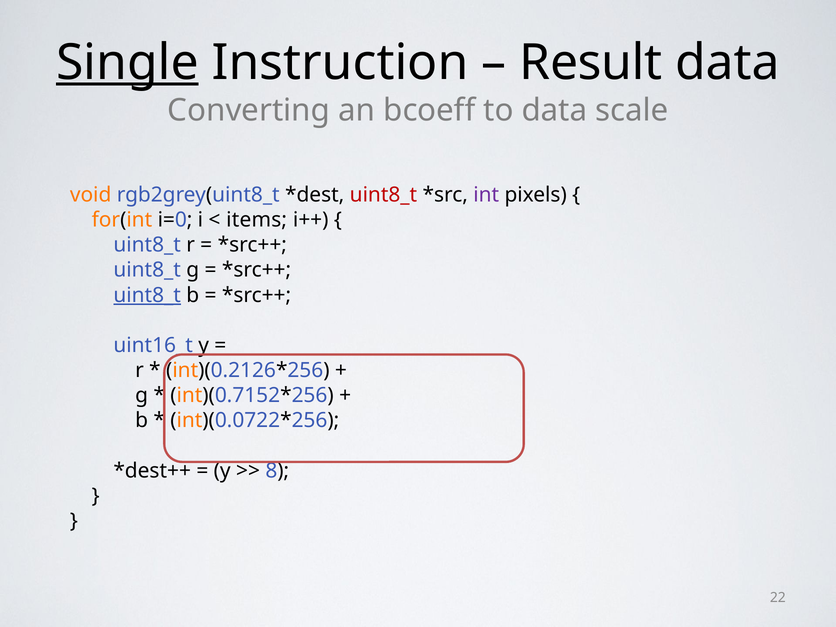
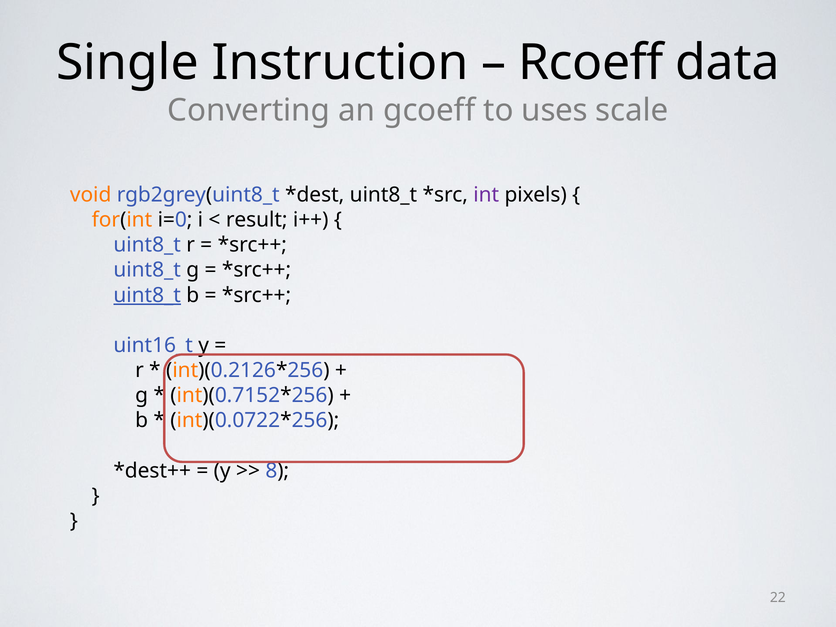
Single underline: present -> none (127, 63)
Result: Result -> Rcoeff (591, 63)
bcoeff: bcoeff -> gcoeff (429, 110)
to data: data -> uses (555, 110)
uint8_t colour: red -> black (383, 195)
items: items -> result (257, 220)
